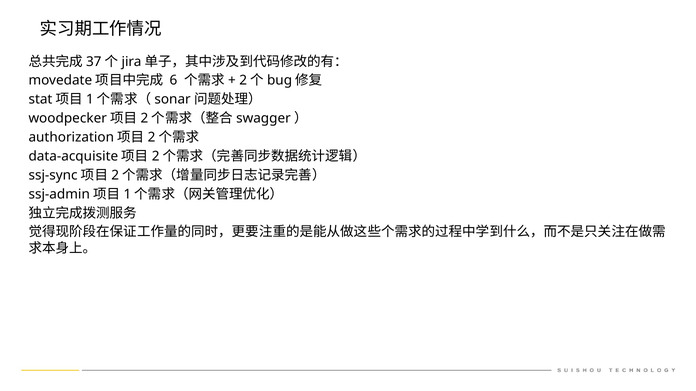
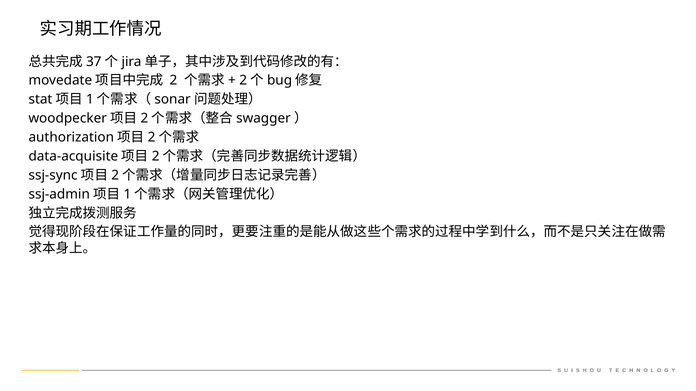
6: 6 -> 2 (173, 81)
